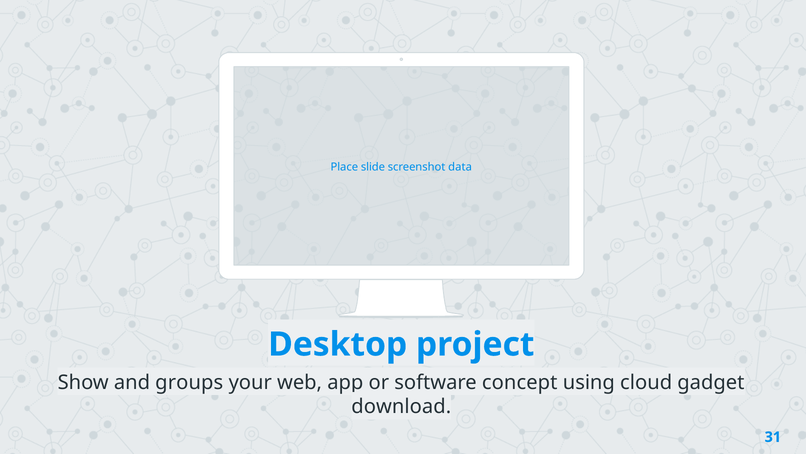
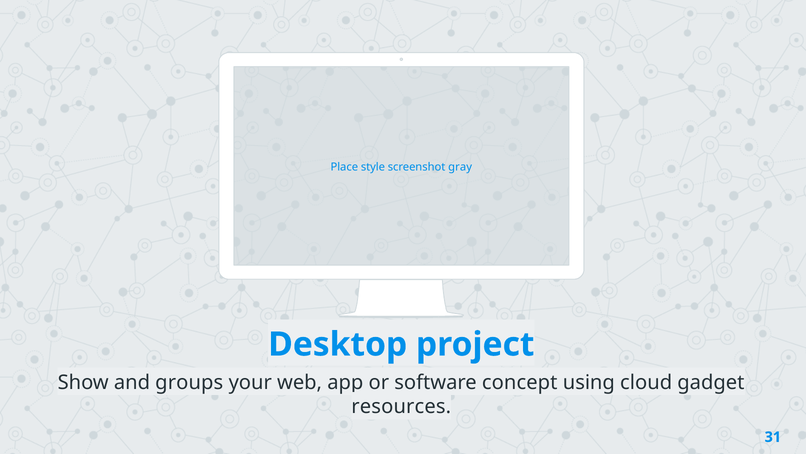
slide: slide -> style (373, 167)
data: data -> gray (460, 167)
download: download -> resources (401, 406)
